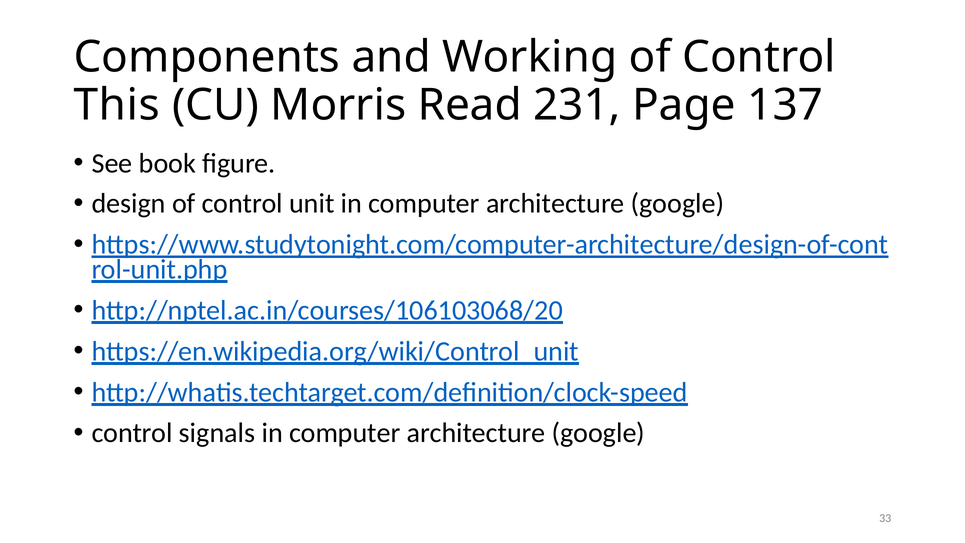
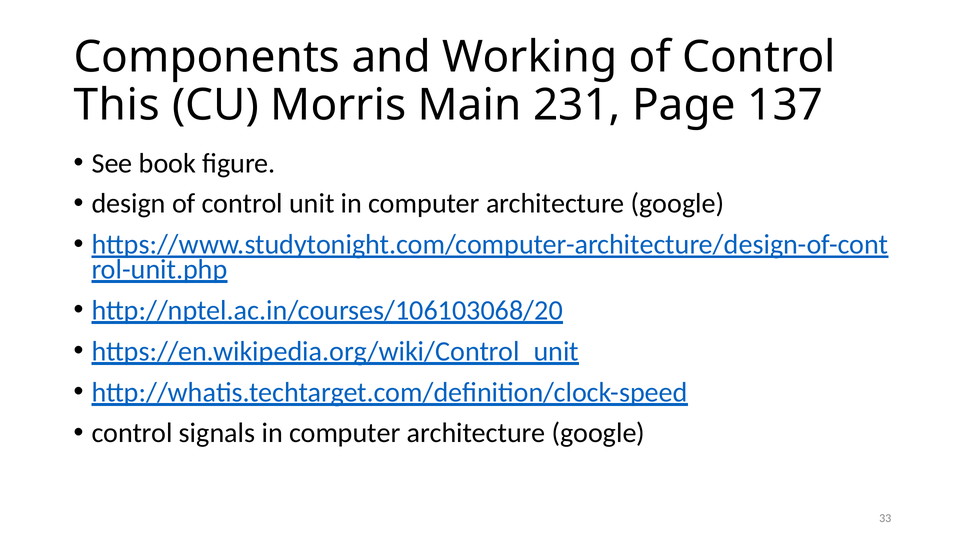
Read: Read -> Main (470, 105)
